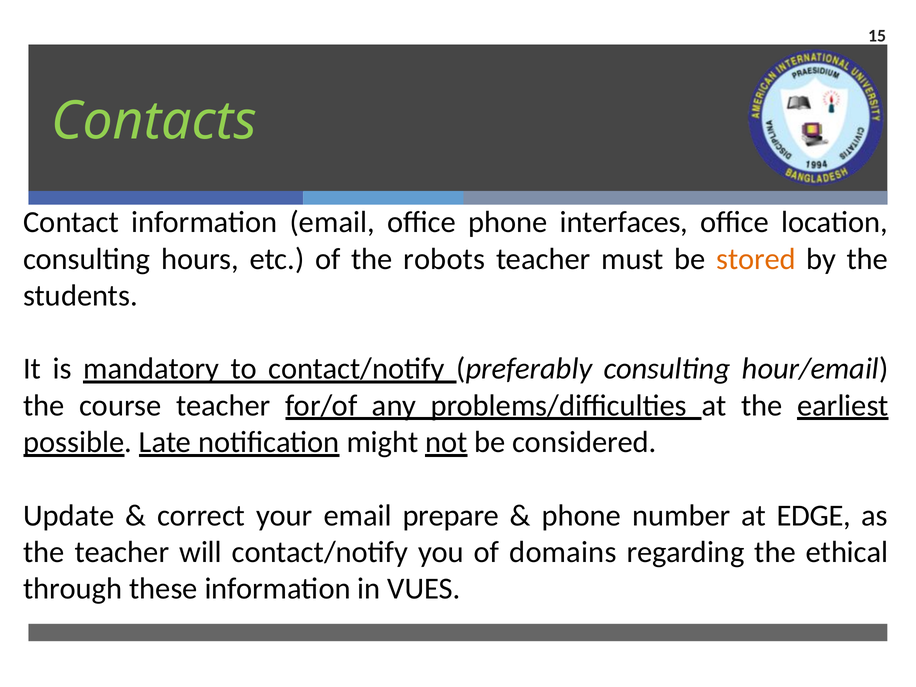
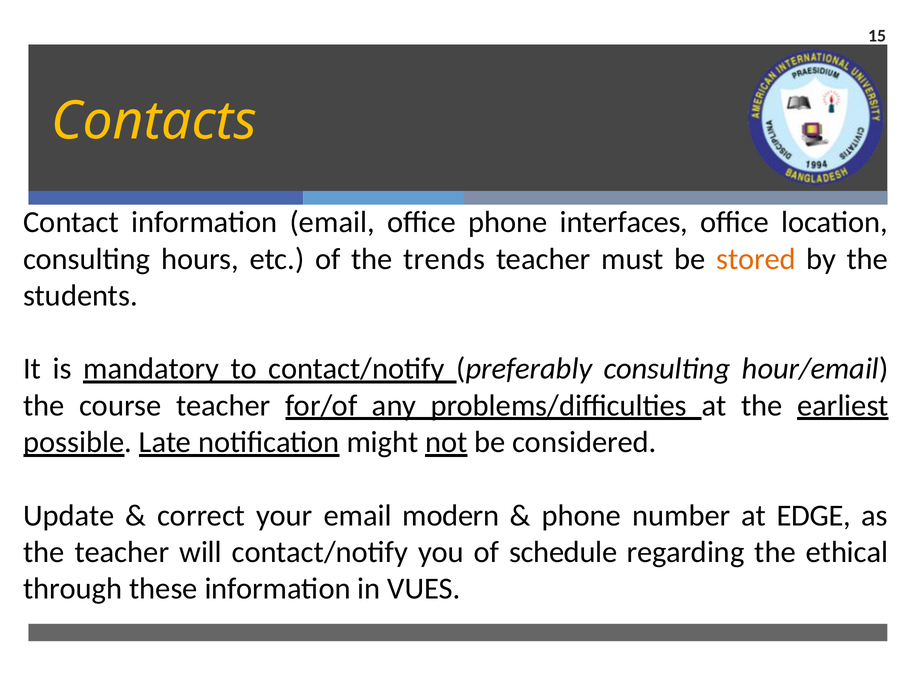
Contacts colour: light green -> yellow (154, 121)
robots: robots -> trends (444, 259)
prepare: prepare -> modern (451, 515)
domains: domains -> schedule (563, 552)
